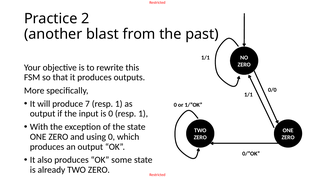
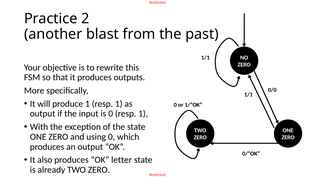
produce 7: 7 -> 1 (87, 104)
some: some -> letter (122, 160)
